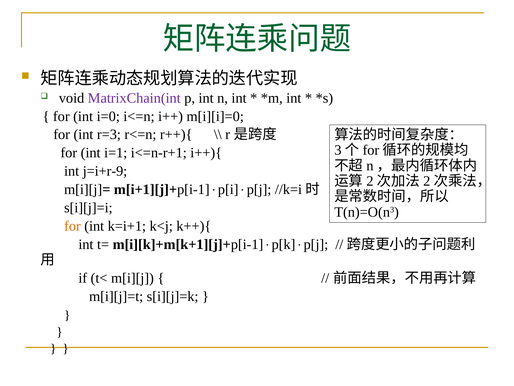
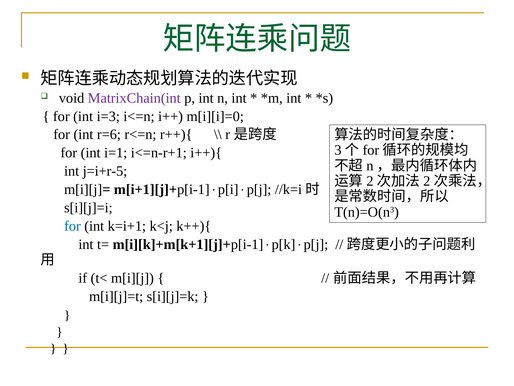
i=0: i=0 -> i=3 (108, 116)
r=3: r=3 -> r=6 (109, 134)
j=i+r-9: j=i+r-9 -> j=i+r-5 (105, 171)
for colour: orange -> blue (72, 226)
